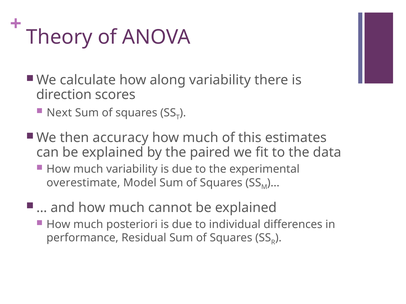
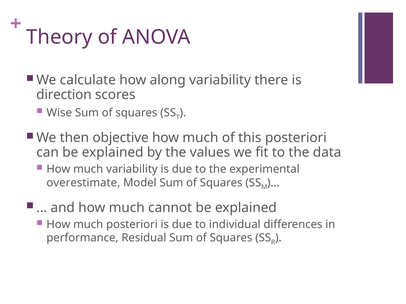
Next: Next -> Wise (59, 113)
accuracy: accuracy -> objective (121, 138)
this estimates: estimates -> posteriori (296, 138)
paired: paired -> values (210, 153)
